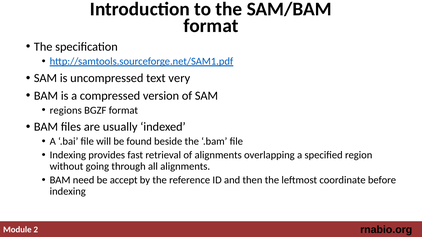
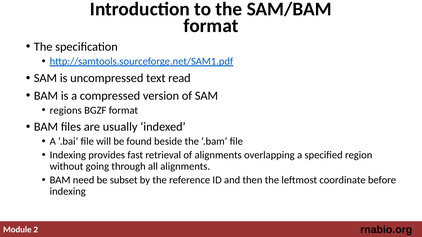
very: very -> read (179, 78)
accept: accept -> subset (124, 180)
